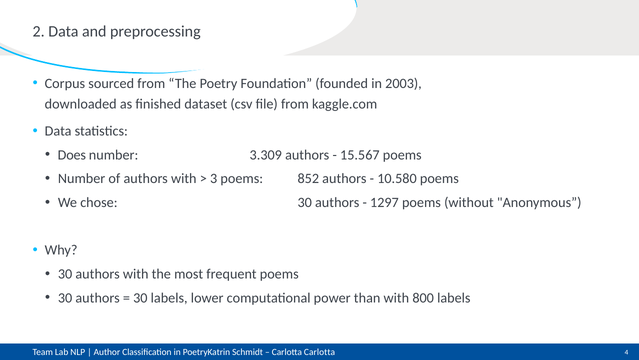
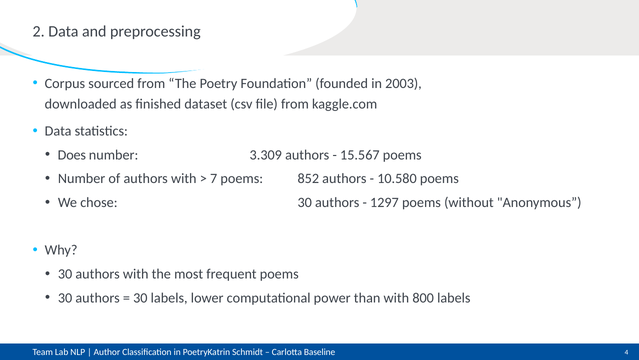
3: 3 -> 7 (214, 179)
Carlotta Carlotta: Carlotta -> Baseline (320, 352)
